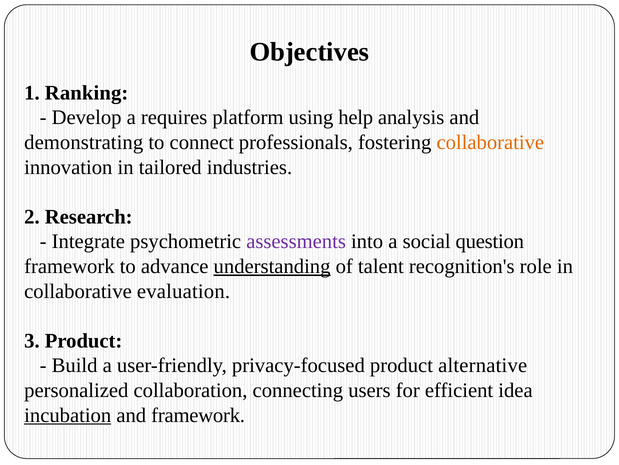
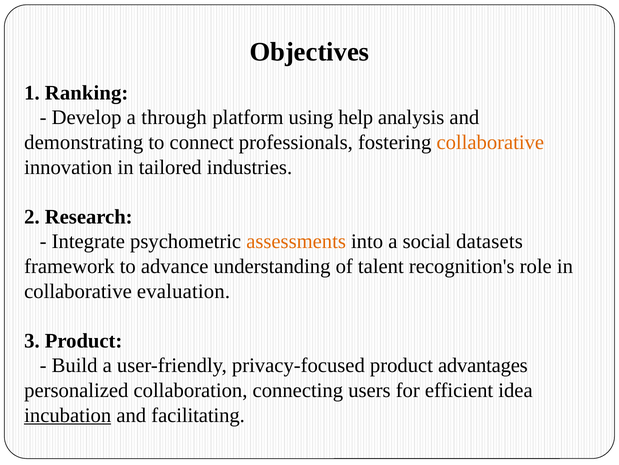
requires: requires -> through (174, 117)
assessments colour: purple -> orange (296, 241)
question: question -> datasets (490, 241)
understanding underline: present -> none (272, 266)
alternative: alternative -> advantages (483, 365)
and framework: framework -> facilitating (198, 415)
